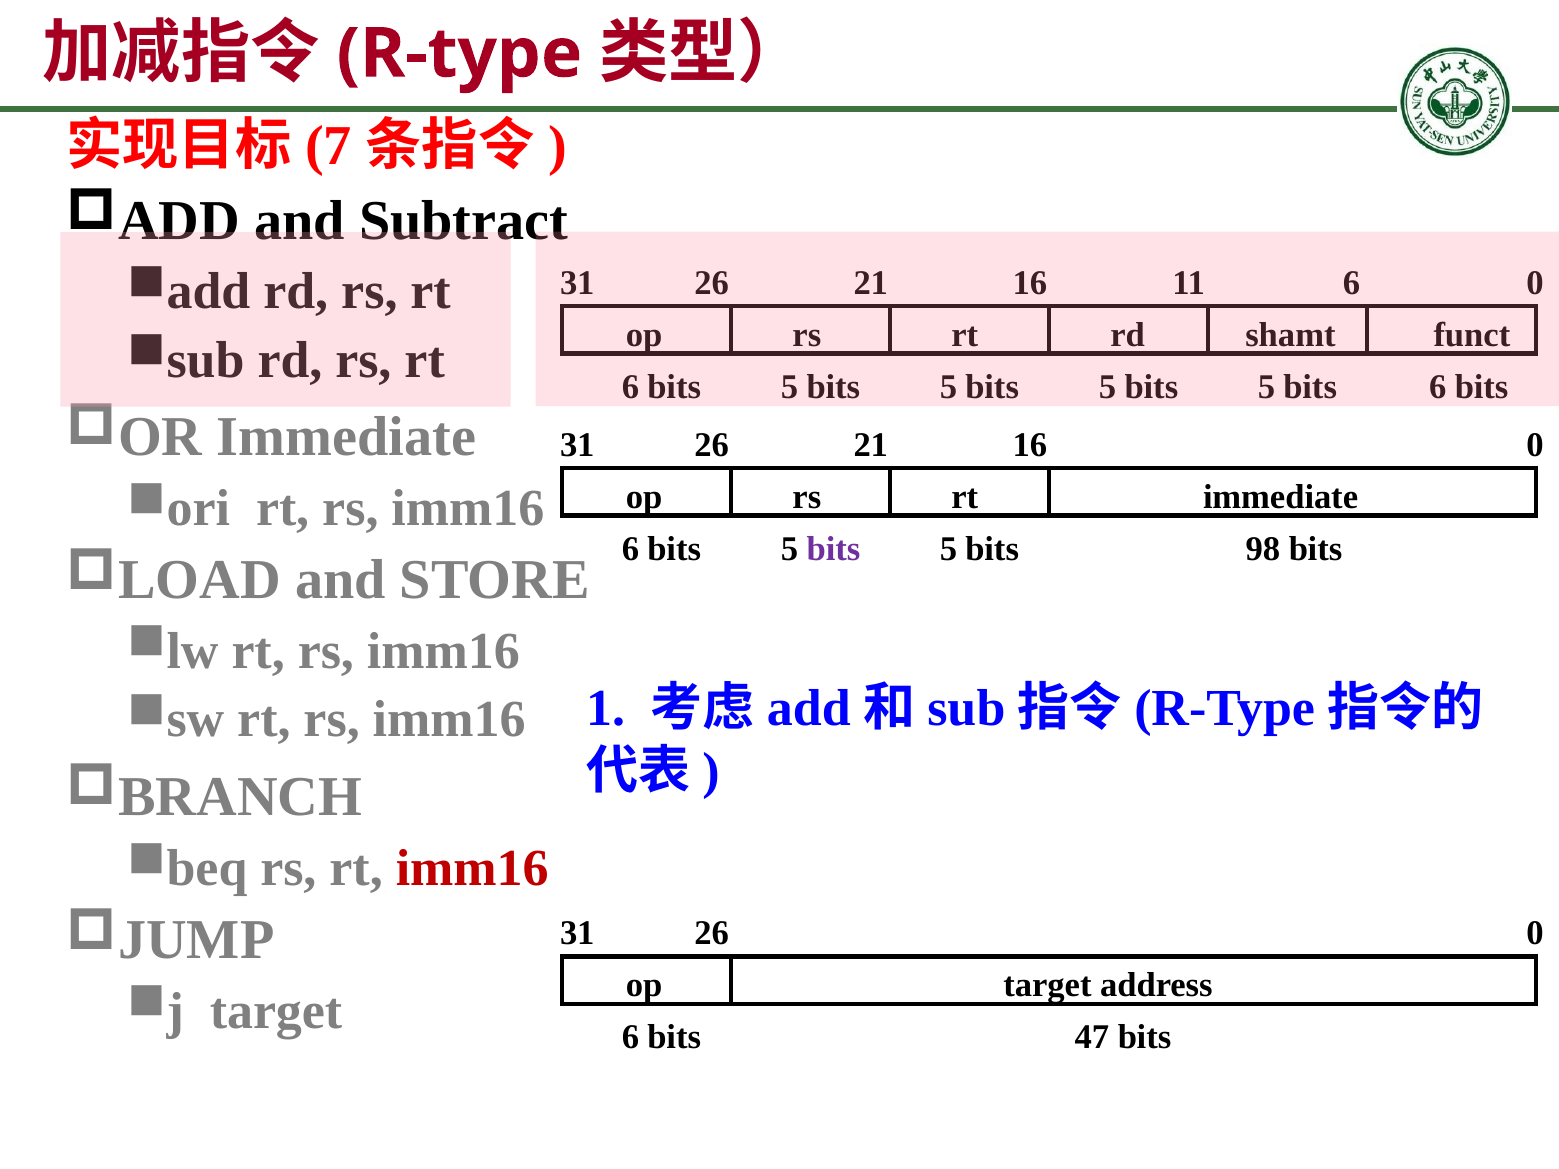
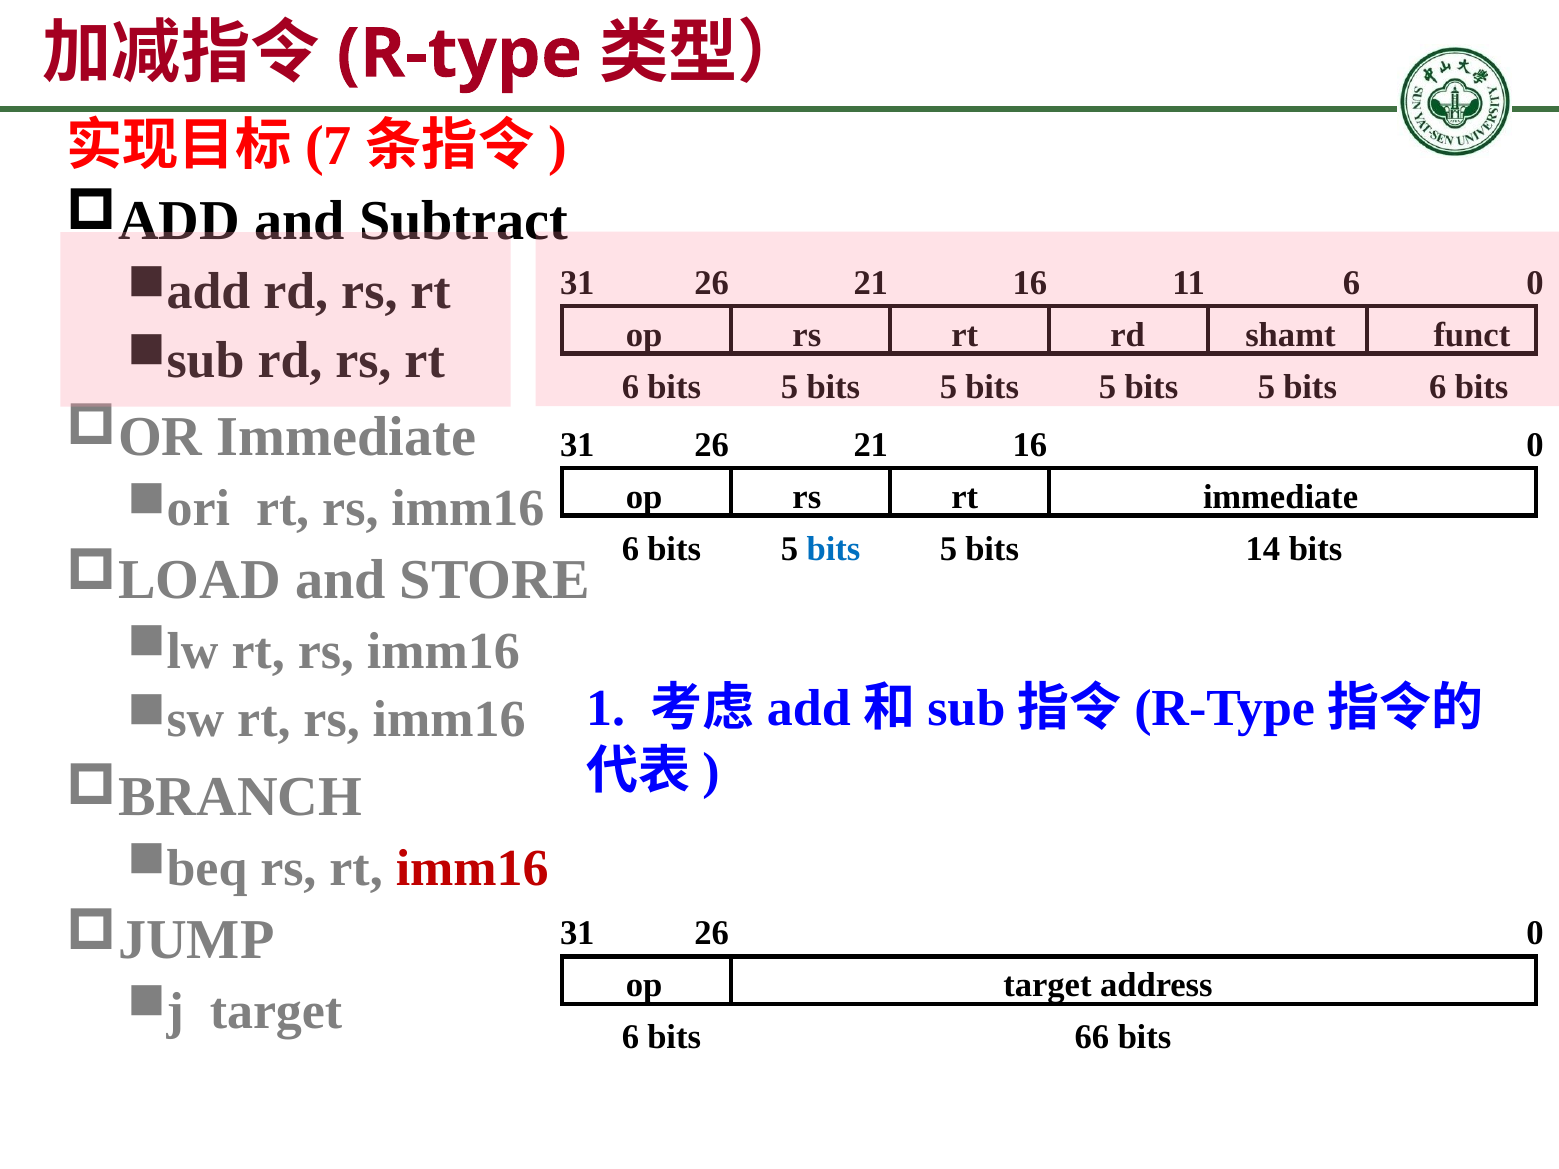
bits colour: purple -> blue (833, 549)
98: 98 -> 14 (1263, 549)
47: 47 -> 66 (1092, 1037)
